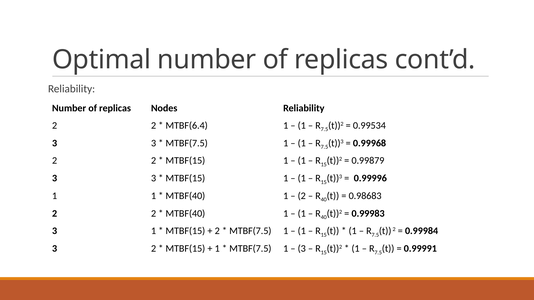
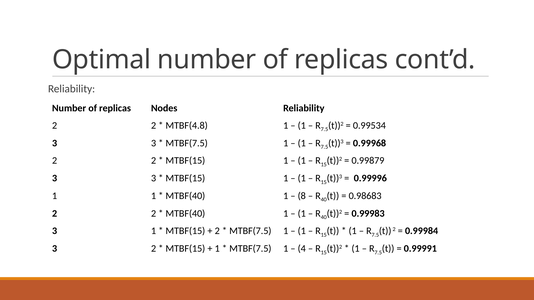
MTBF(6.4: MTBF(6.4 -> MTBF(4.8 (187, 126)
2: 2 -> 8 (302, 196)
3: 3 -> 4 (302, 249)
